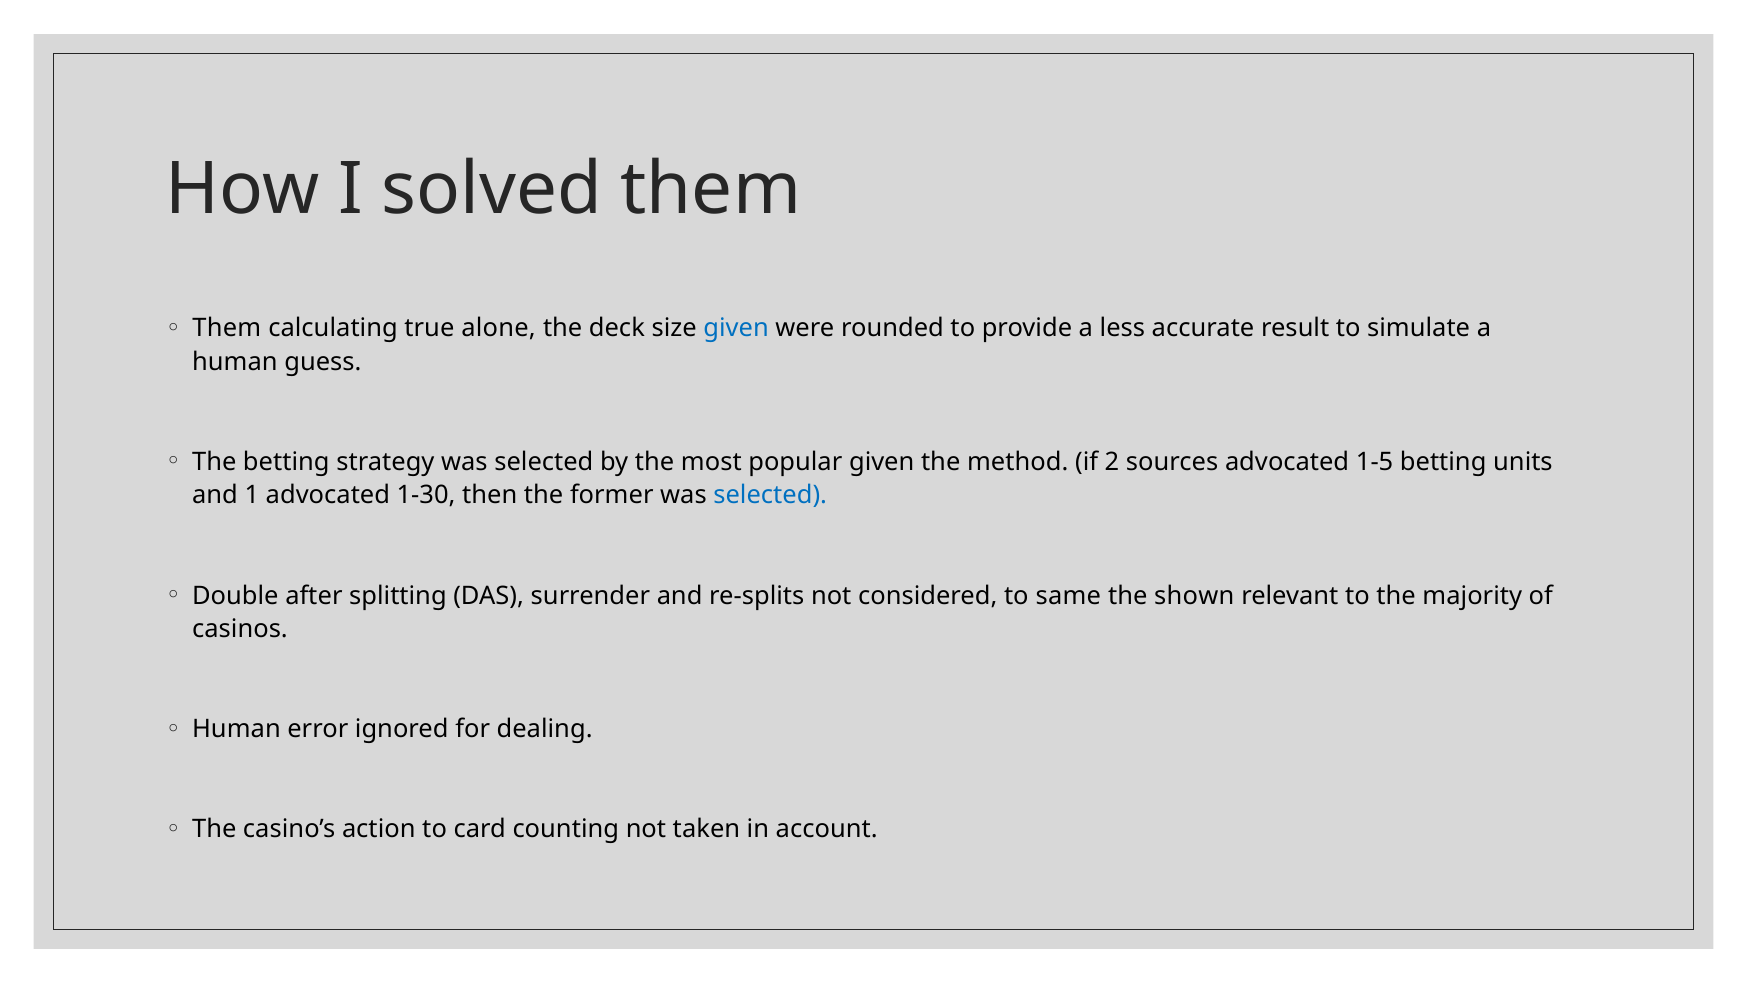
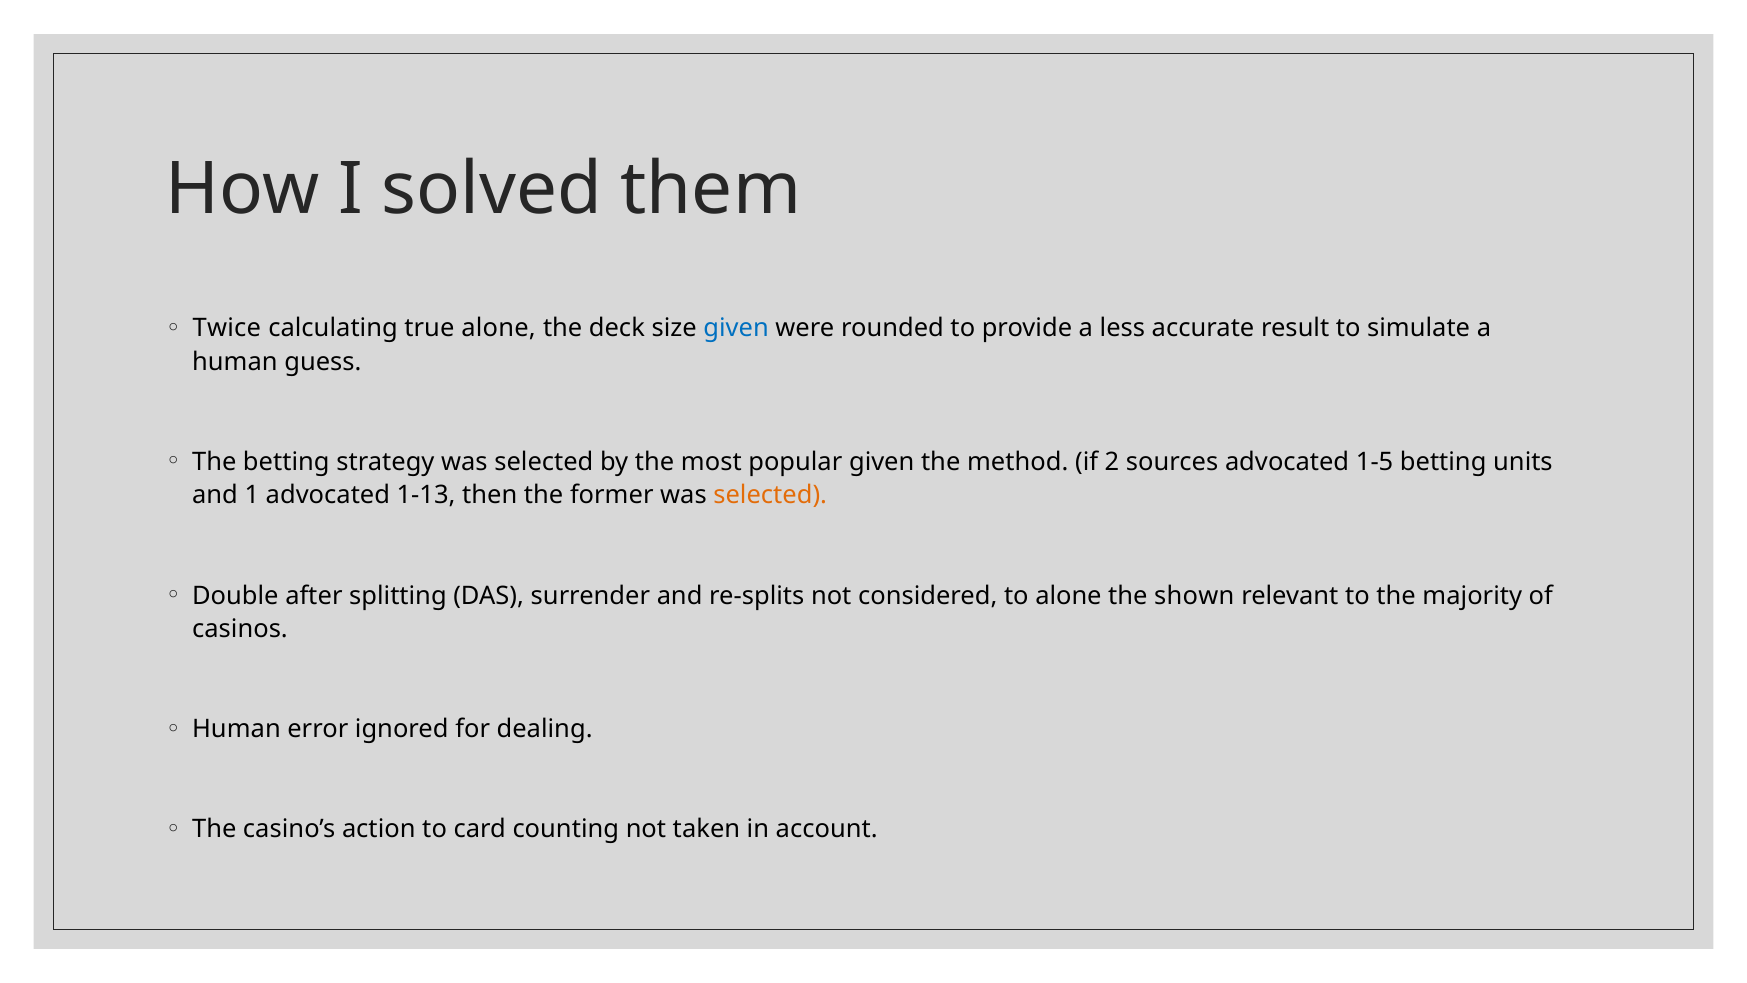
Them: Them -> Twice (227, 328)
1-30: 1-30 -> 1-13 (426, 495)
selected colour: blue -> orange (770, 495)
to same: same -> alone (1068, 595)
